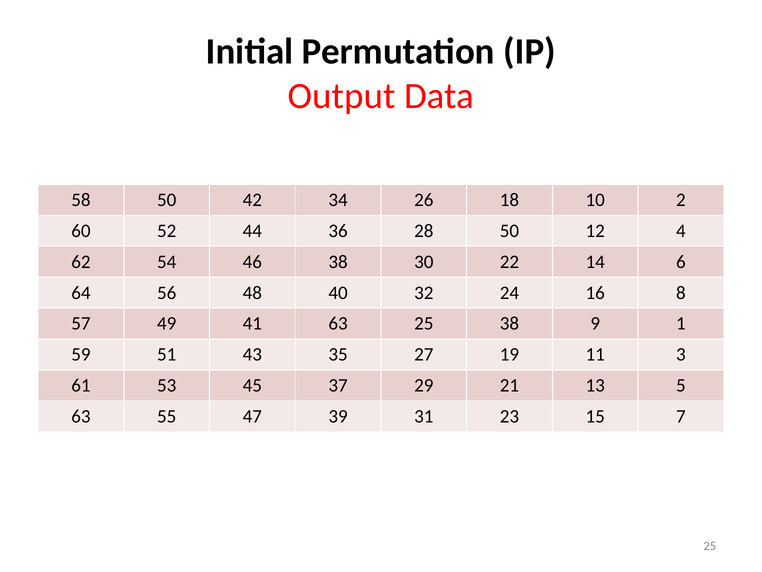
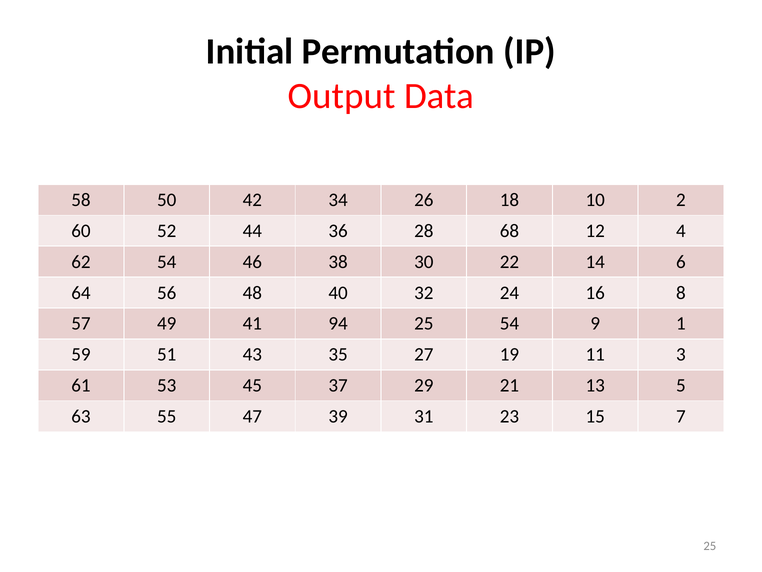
28 50: 50 -> 68 (509, 231)
41 63: 63 -> 94 (338, 323)
25 38: 38 -> 54 (509, 323)
